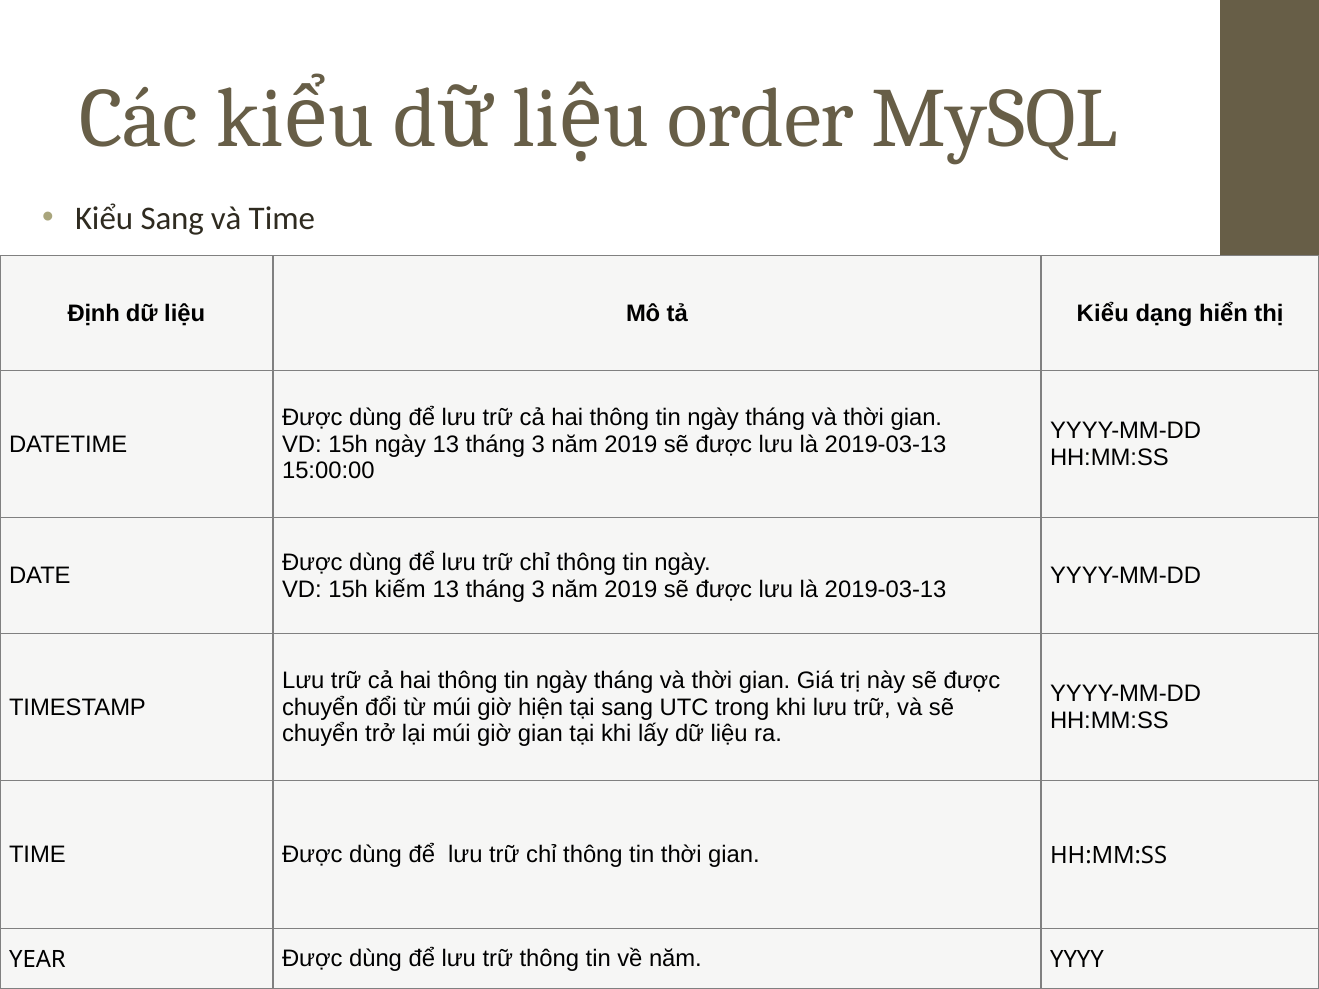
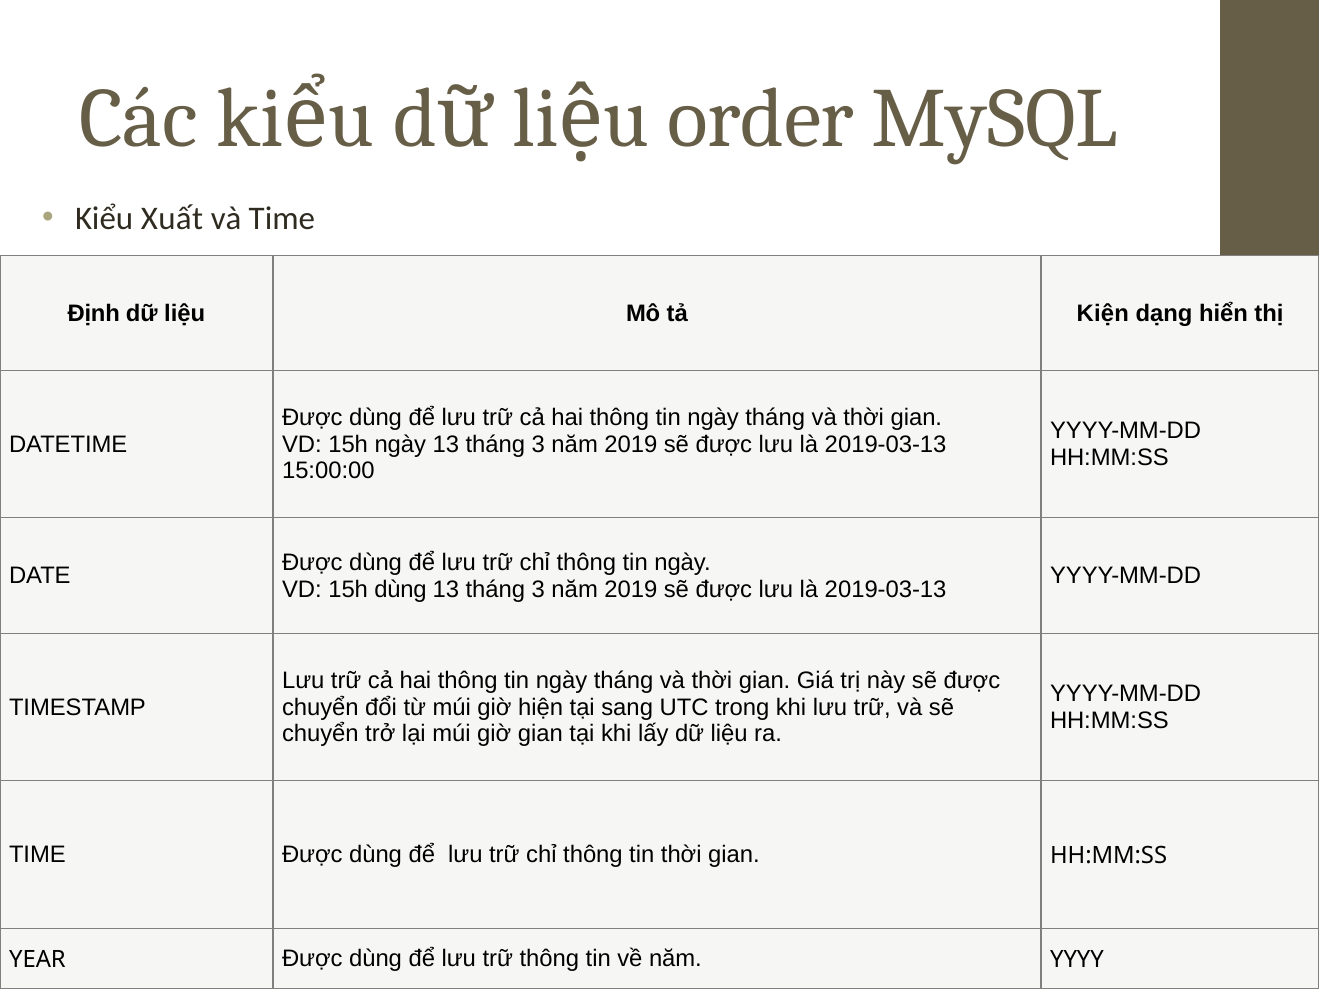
Kiểu Sang: Sang -> Xuất (172, 218)
tả Kiểu: Kiểu -> Kiện (1103, 313)
15h kiếm: kiếm -> dùng (400, 589)
